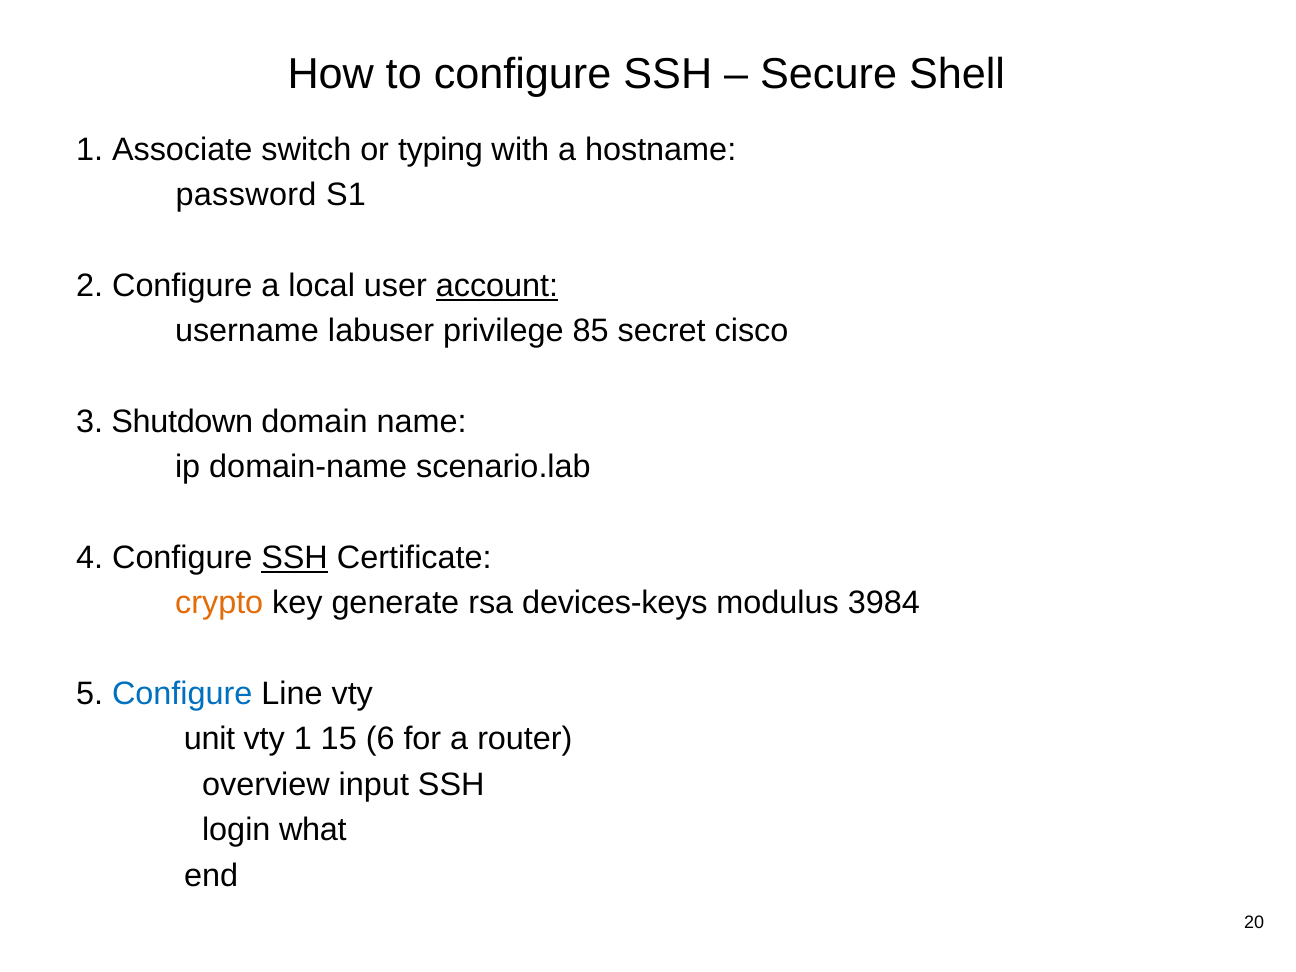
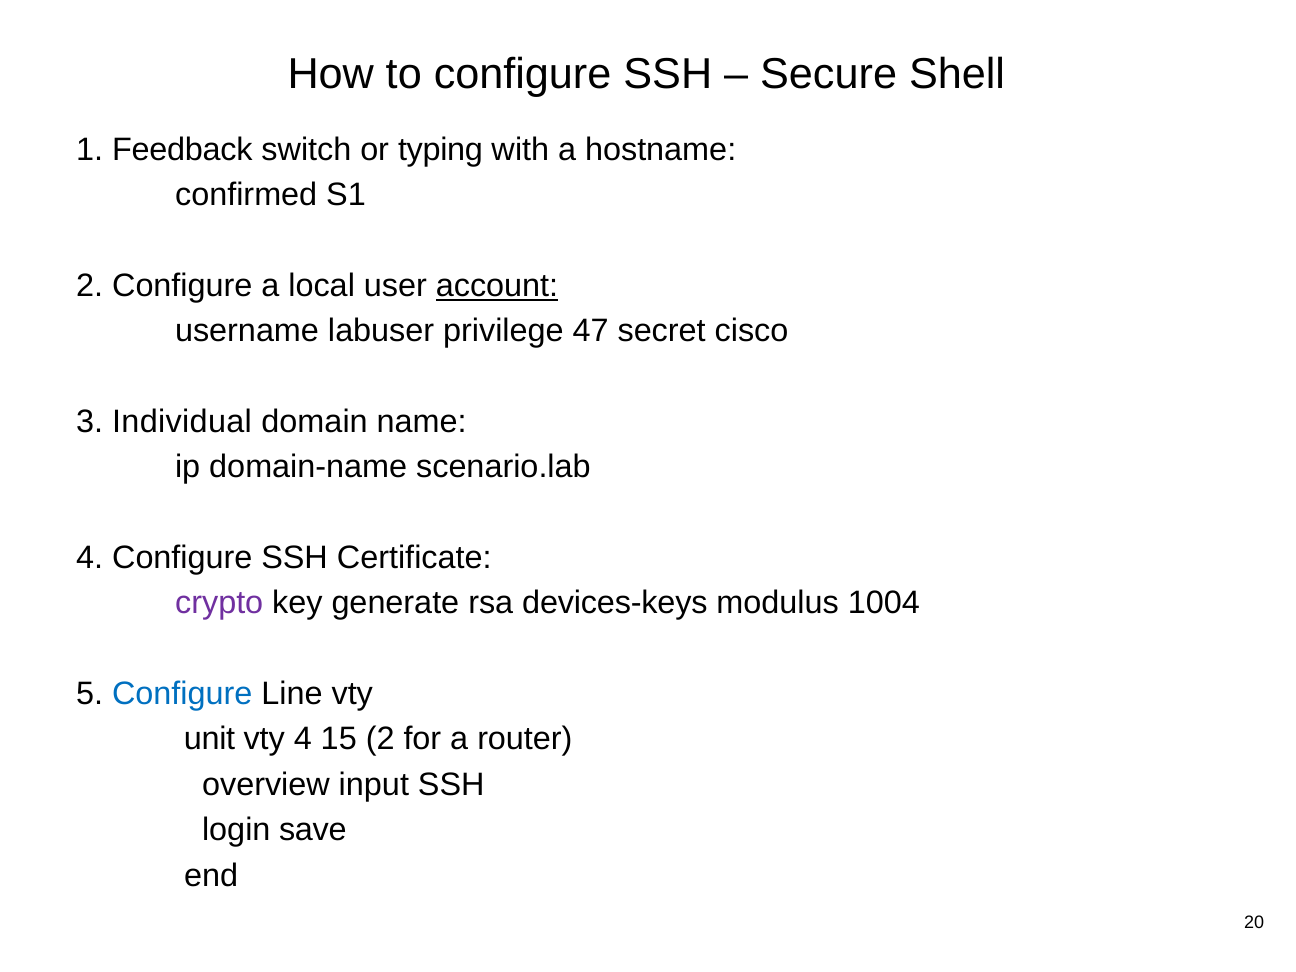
Associate: Associate -> Feedback (182, 150)
password: password -> confirmed (246, 195)
85: 85 -> 47 (591, 331)
Shutdown: Shutdown -> Individual (182, 422)
SSH underline: present -> none (295, 558)
crypto colour: orange -> purple (219, 603)
3984: 3984 -> 1004 (884, 603)
vty 1: 1 -> 4 (303, 739)
15 6: 6 -> 2 (380, 739)
what: what -> save (313, 830)
